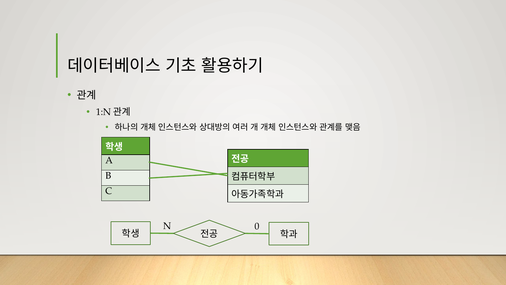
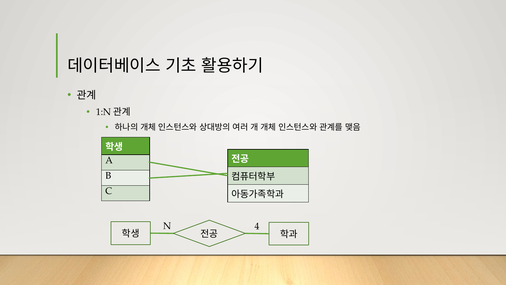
0: 0 -> 4 (257, 226)
